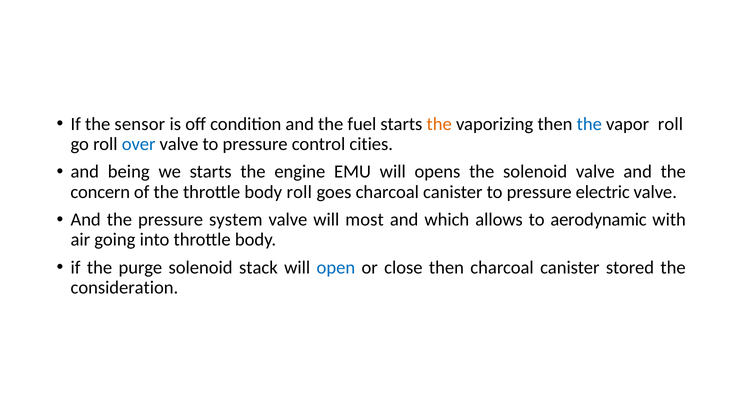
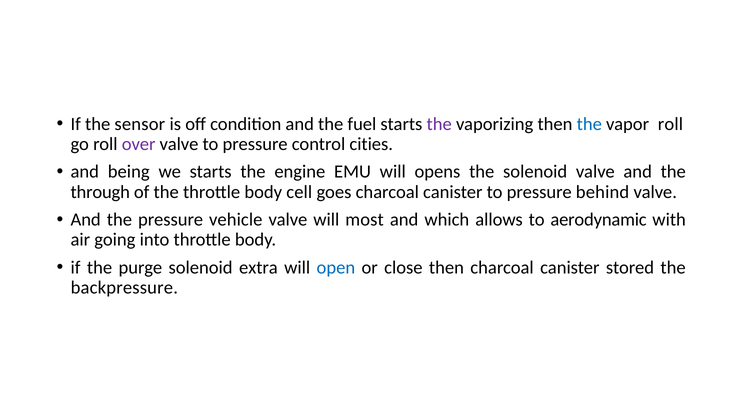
the colour: orange -> purple (439, 124)
over colour: blue -> purple (139, 144)
concern: concern -> through (100, 192)
body roll: roll -> cell (299, 192)
electric: electric -> behind (603, 192)
system: system -> vehicle (236, 220)
stack: stack -> extra (258, 268)
consideration: consideration -> backpressure (124, 288)
